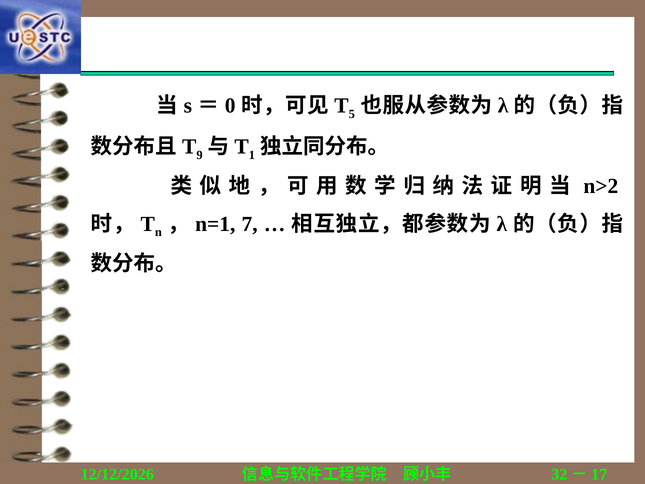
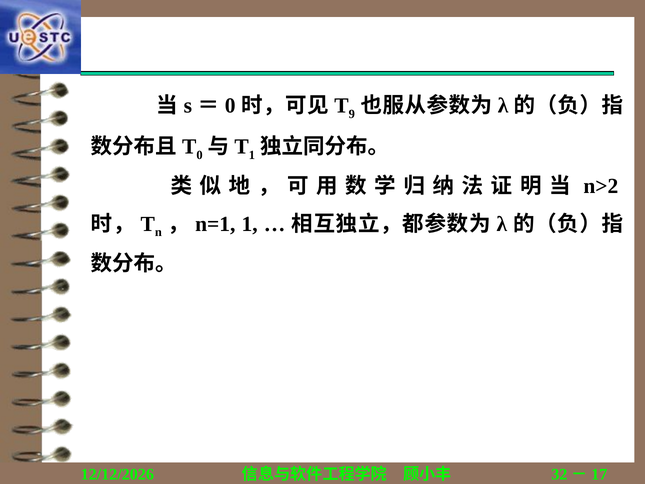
5: 5 -> 9 (352, 114)
9: 9 -> 0 (200, 155)
7: 7 -> 1 (250, 224)
